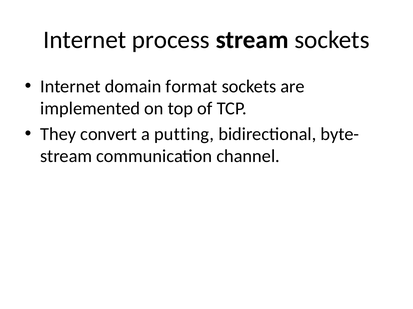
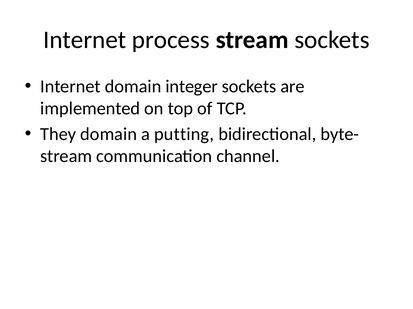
format: format -> integer (192, 87)
They convert: convert -> domain (109, 134)
